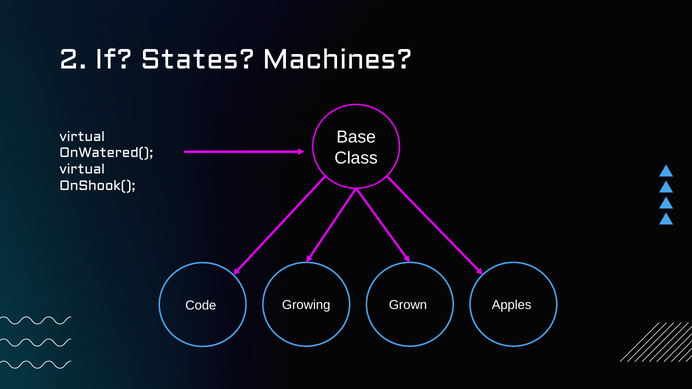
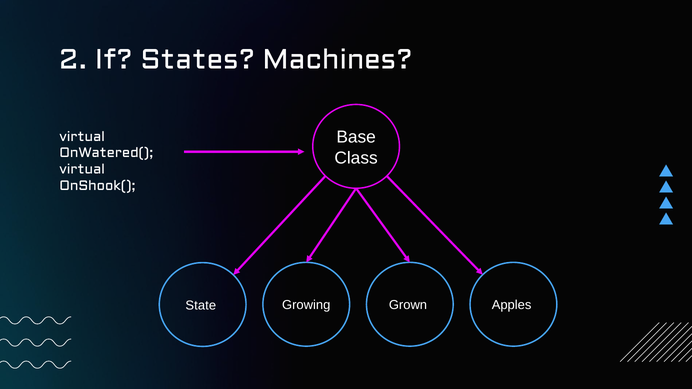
Code: Code -> State (201, 306)
